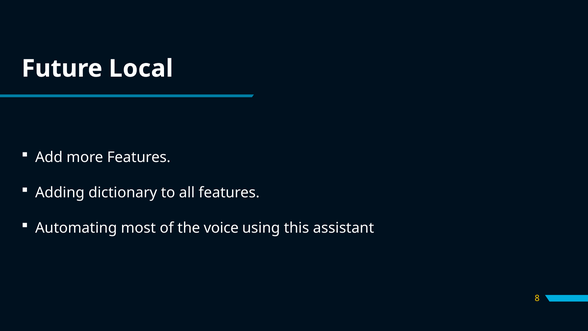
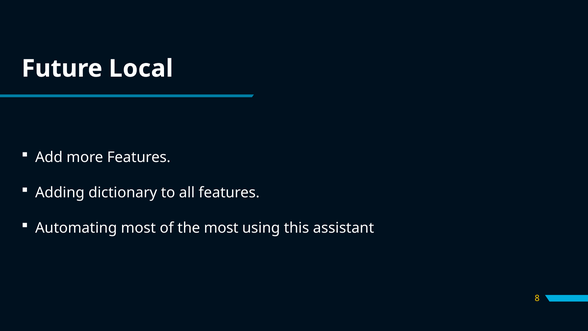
the voice: voice -> most (221, 228)
